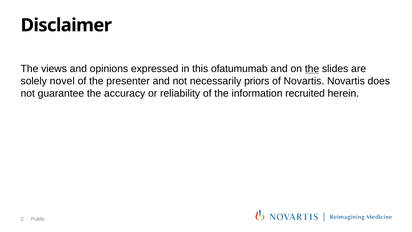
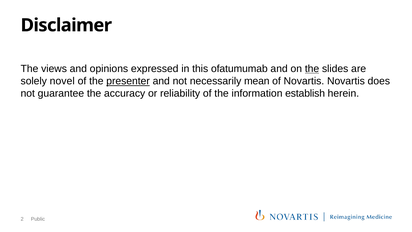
presenter underline: none -> present (128, 81)
priors: priors -> mean (257, 81)
recruited: recruited -> establish (305, 93)
